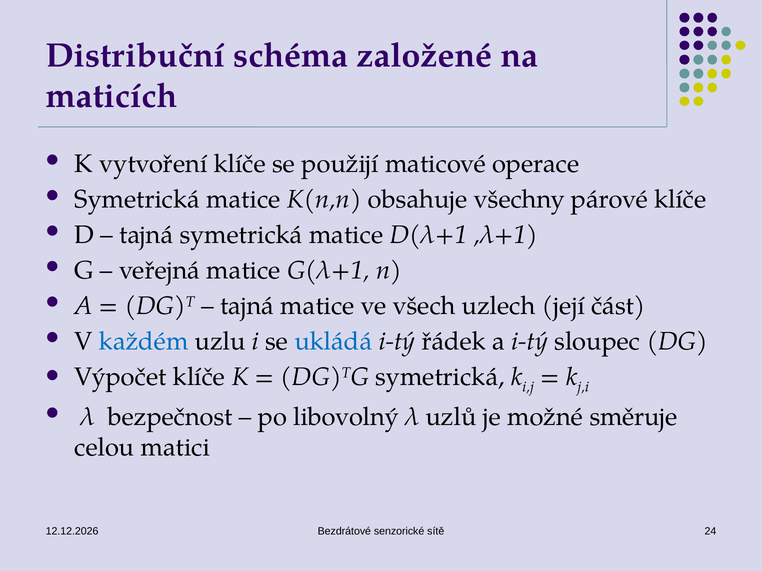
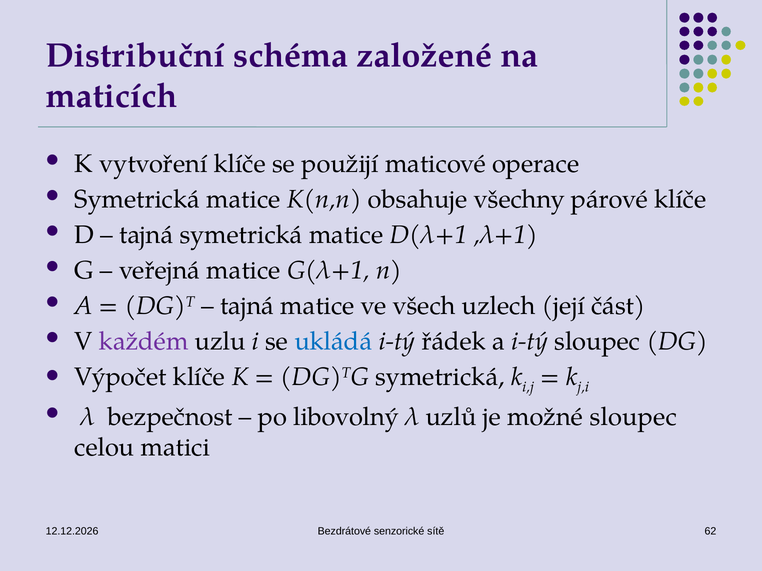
každém colour: blue -> purple (144, 342)
možné směruje: směruje -> sloupec (633, 417)
24: 24 -> 62 (710, 532)
